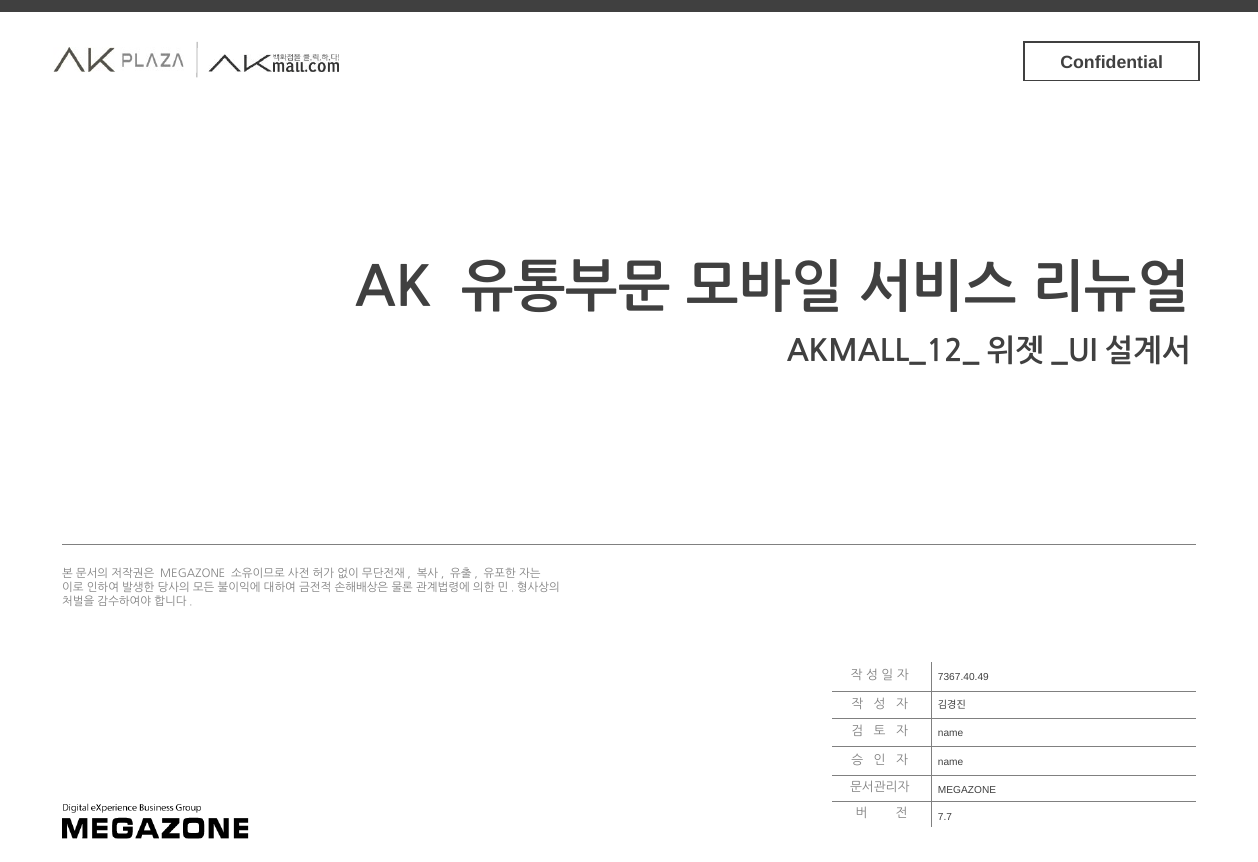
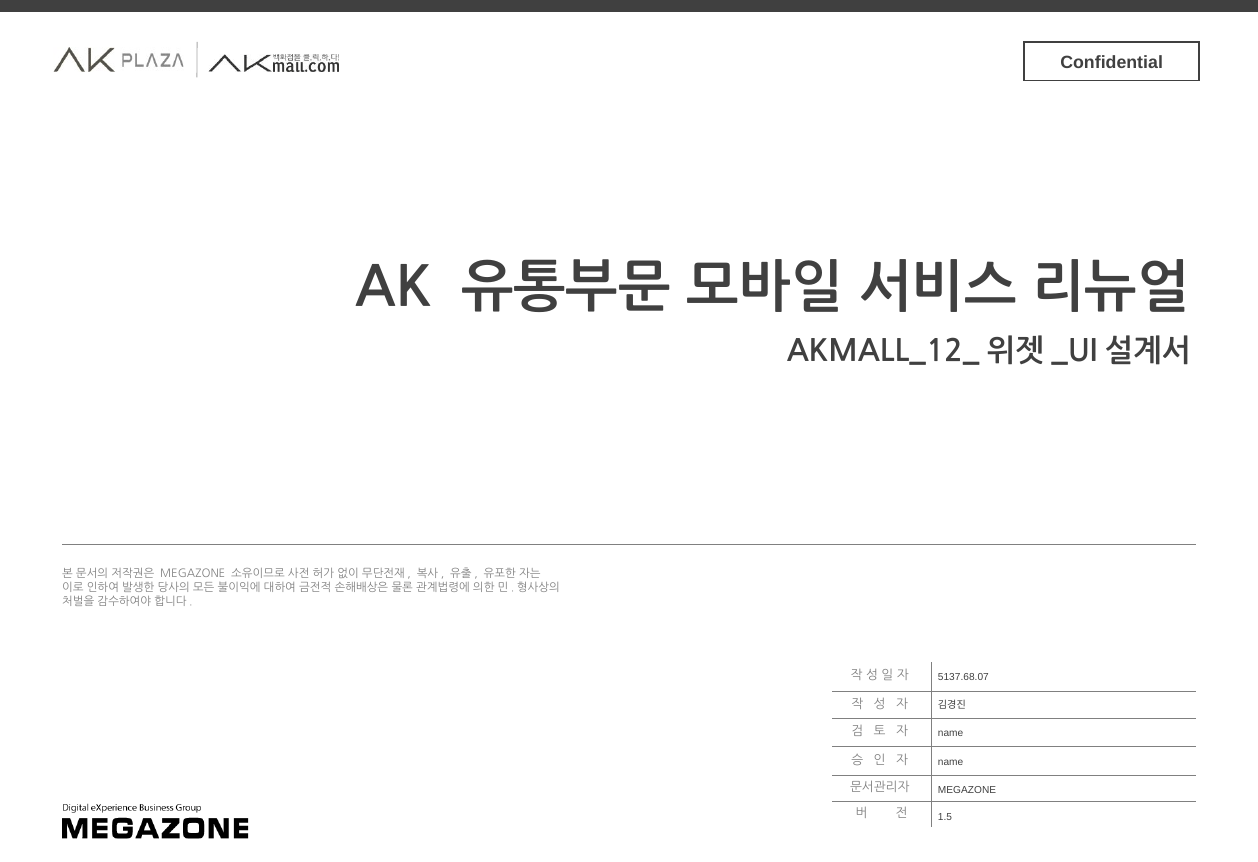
7367.40.49: 7367.40.49 -> 5137.68.07 (963, 677)
7.7: 7.7 -> 1.5 (945, 818)
